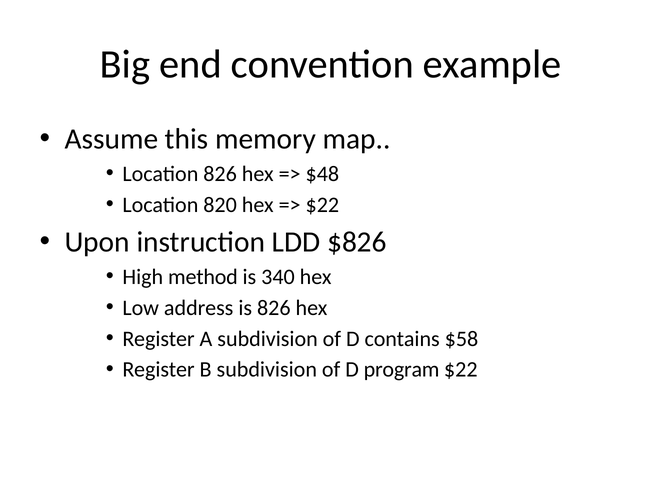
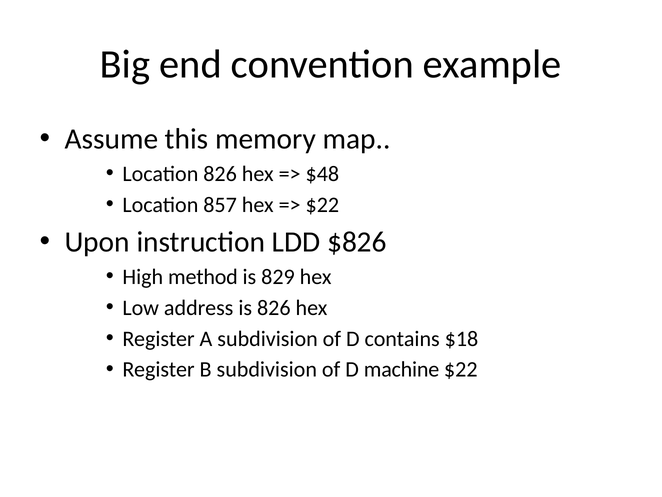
820: 820 -> 857 (220, 205)
340: 340 -> 829 (278, 277)
$58: $58 -> $18 (461, 338)
program: program -> machine (402, 369)
